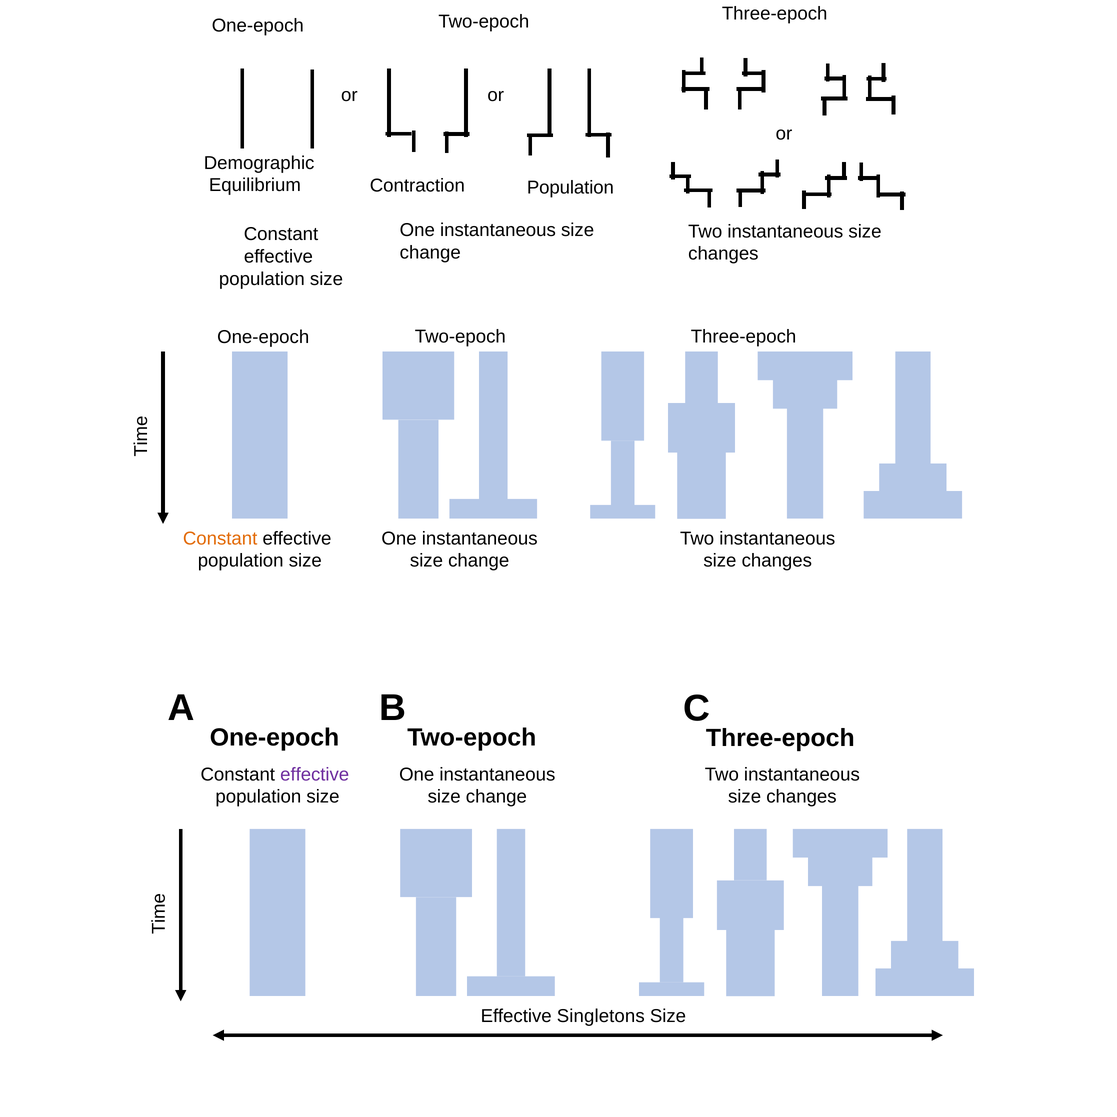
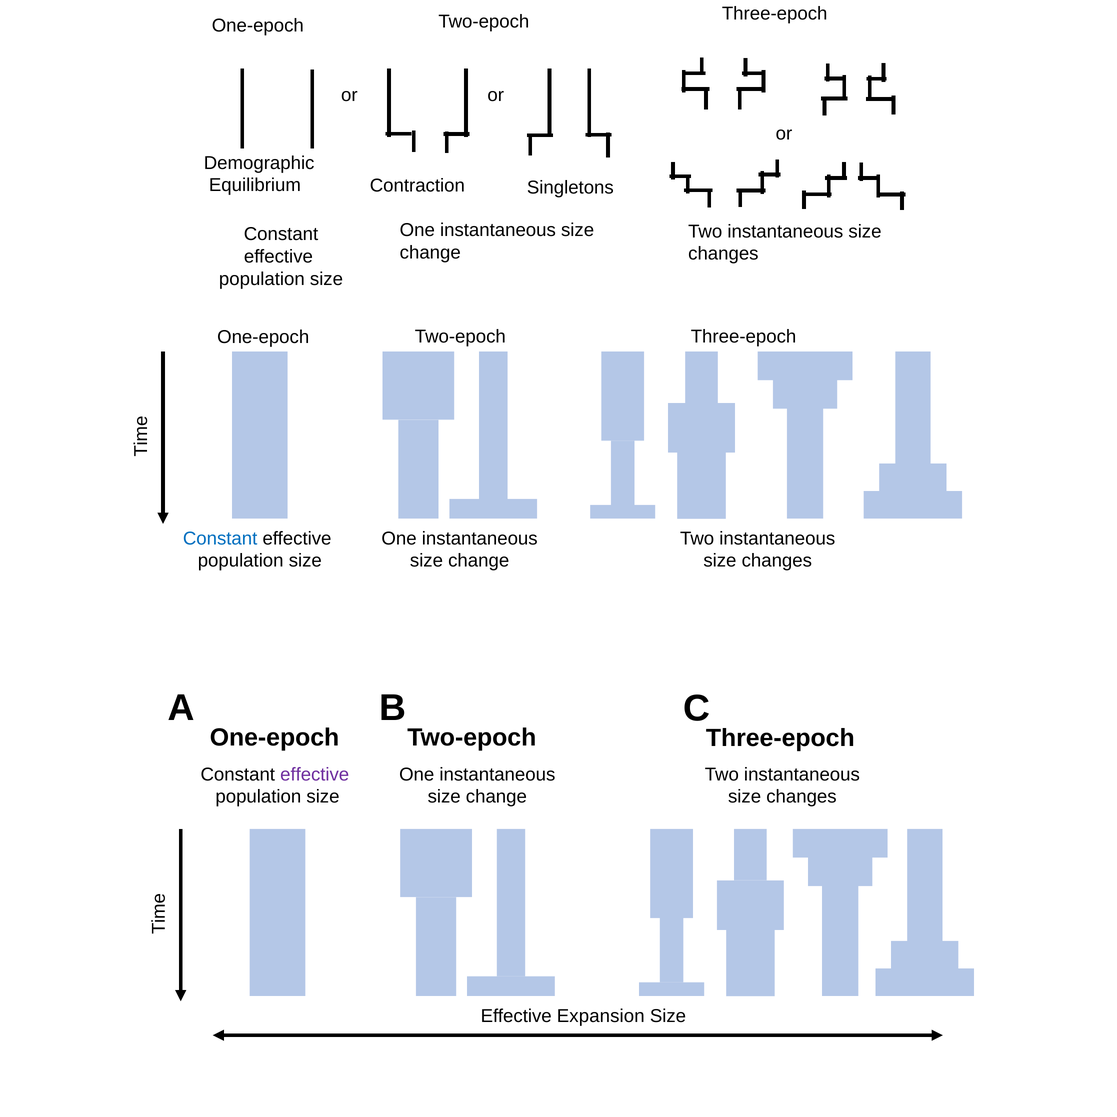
Contraction Population: Population -> Singletons (570, 188)
Constant colour: orange -> blue (220, 539)
Singletons: Singletons -> Expansion (601, 1016)
